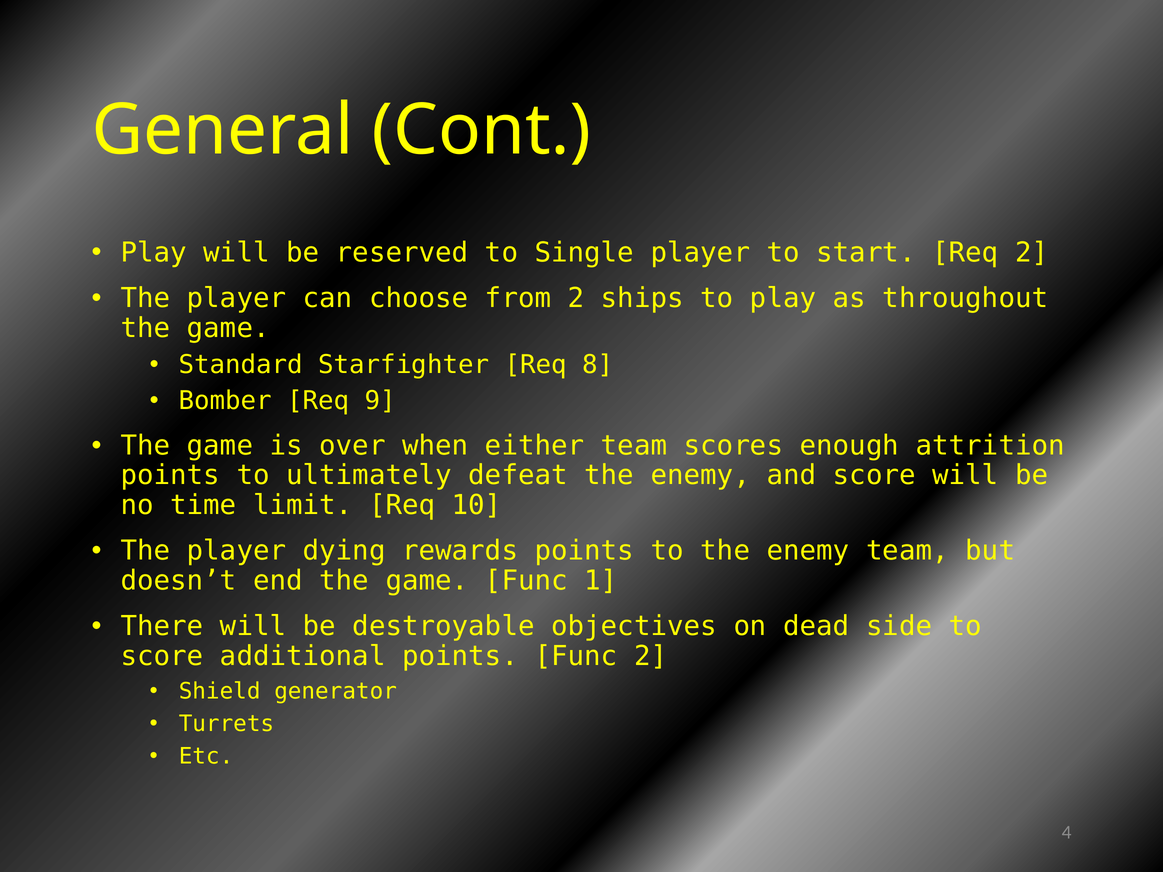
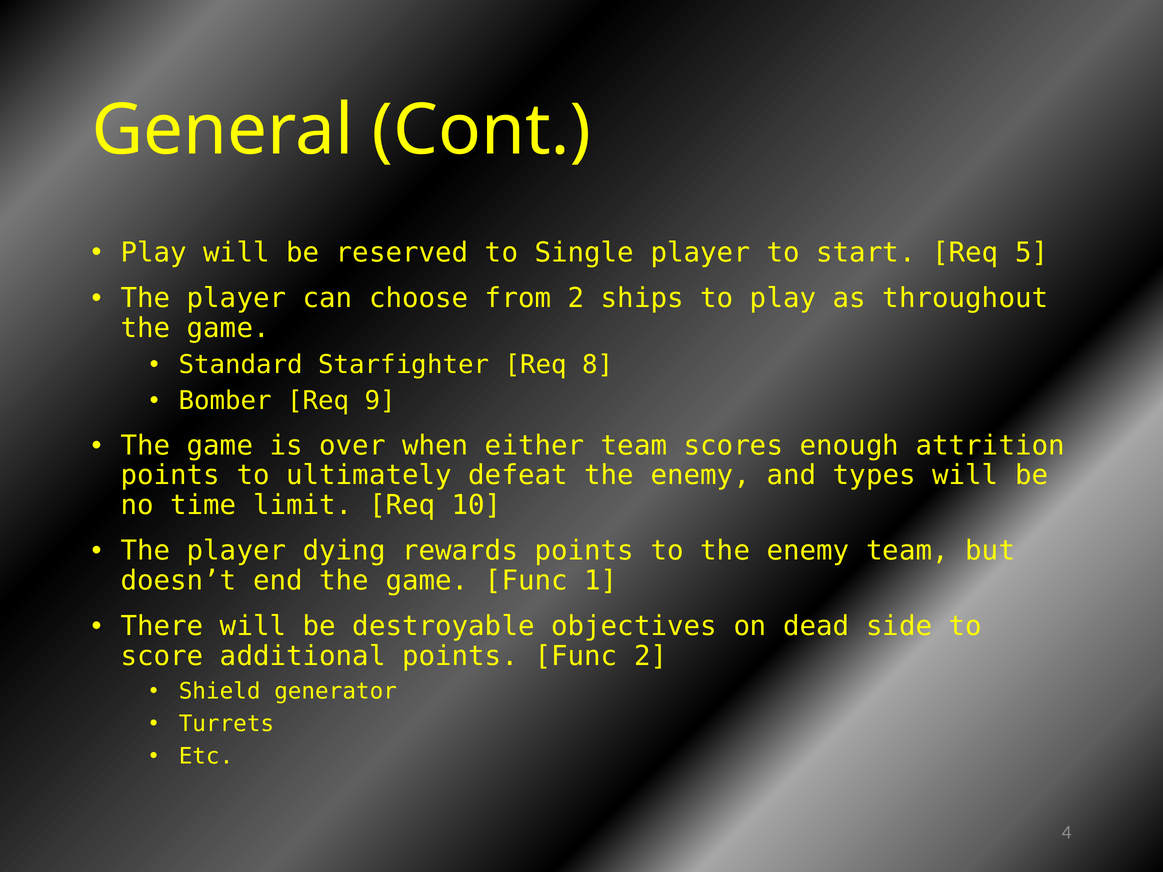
Req 2: 2 -> 5 (1032, 253)
and score: score -> types (874, 476)
